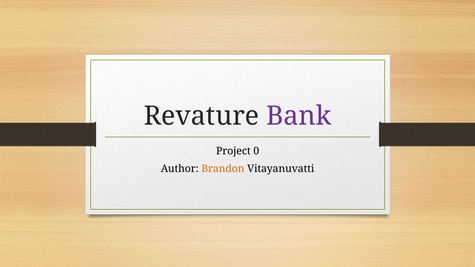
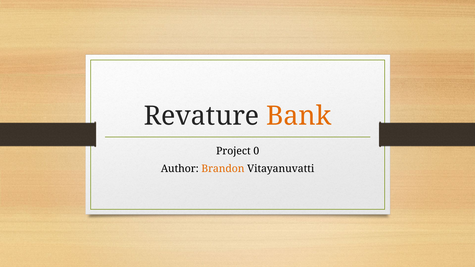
Bank colour: purple -> orange (299, 116)
